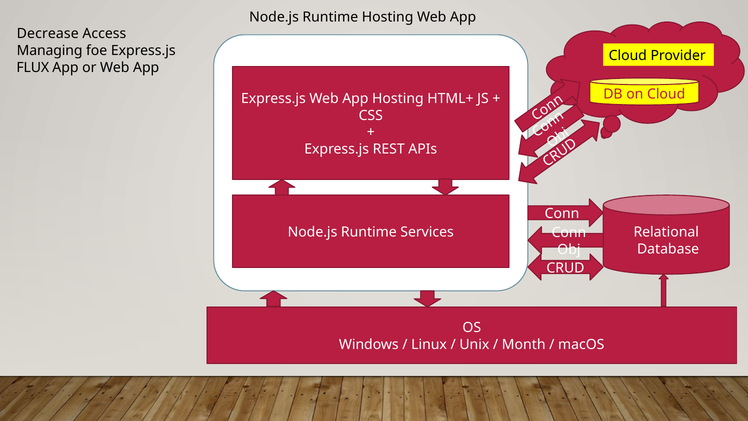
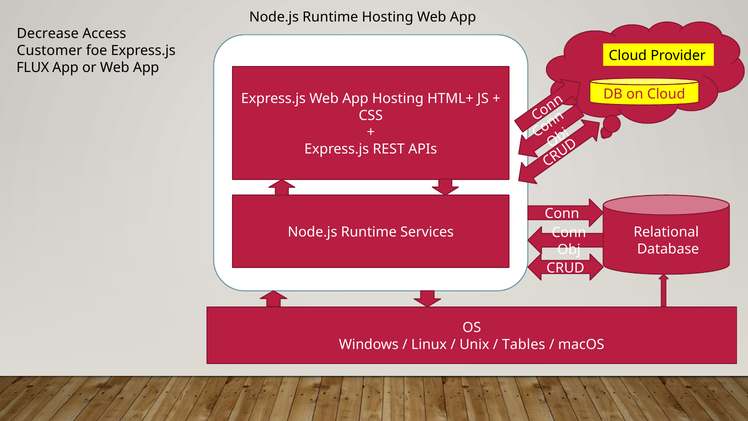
Managing: Managing -> Customer (49, 51)
Month: Month -> Tables (524, 344)
